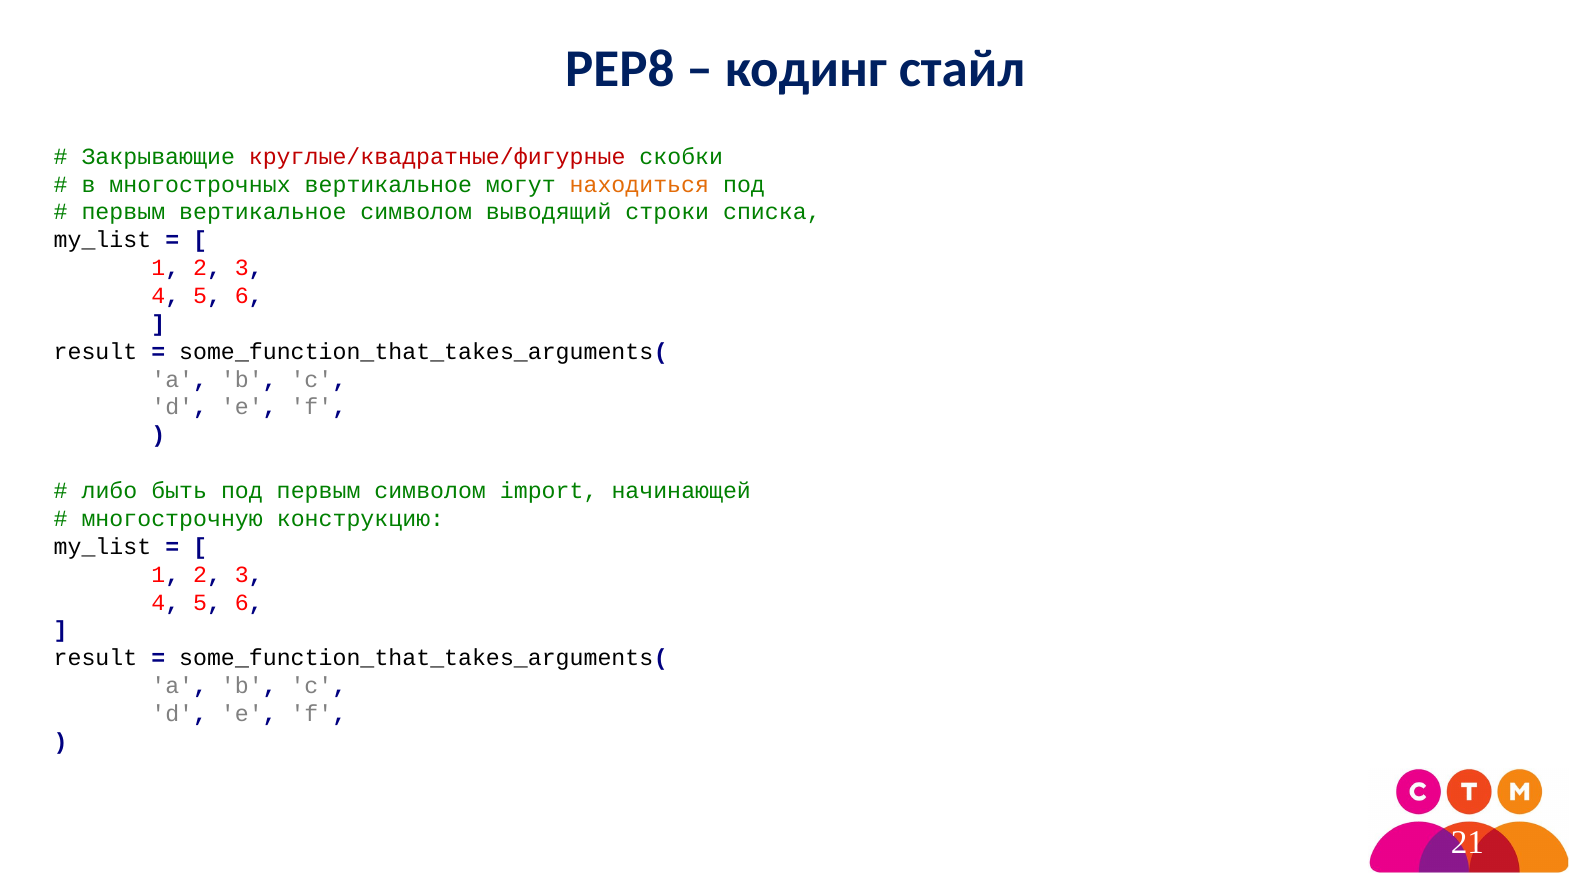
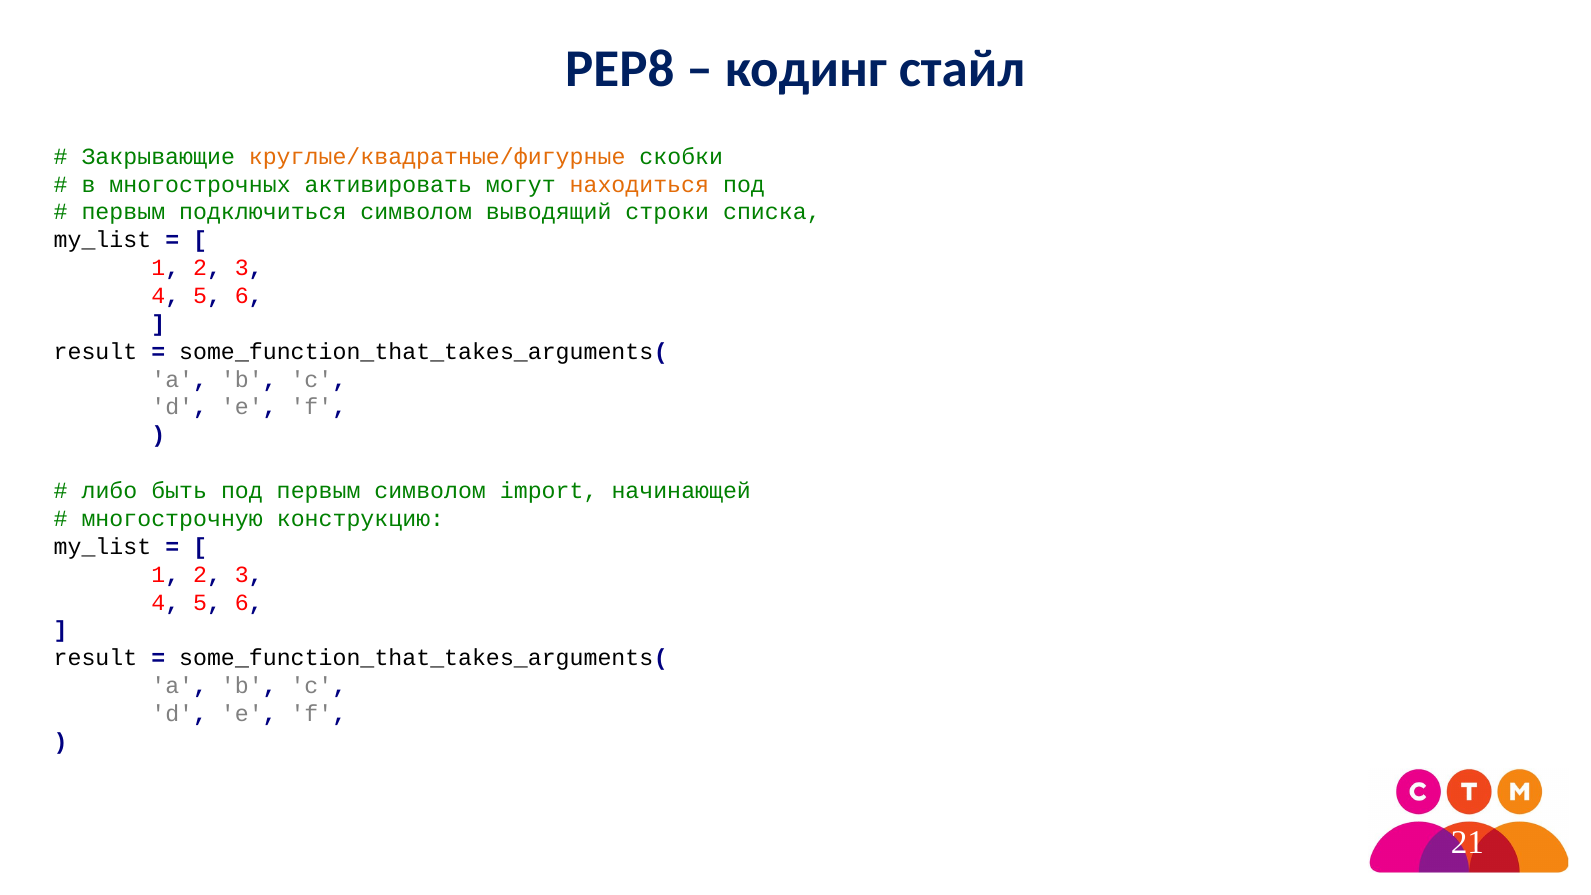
круглые/квадратные/фигурные colour: red -> orange (437, 157)
многострочных вертикальное: вертикальное -> активировать (388, 184)
первым вертикальное: вертикальное -> подключиться (263, 212)
